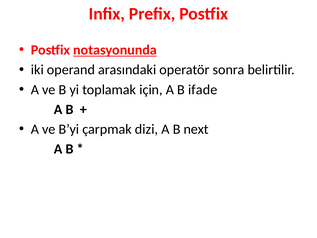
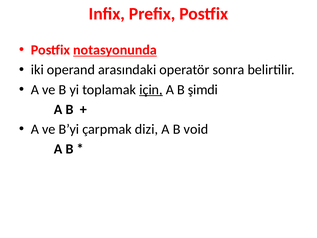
için underline: none -> present (151, 90)
ifade: ifade -> şimdi (203, 90)
next: next -> void (196, 129)
